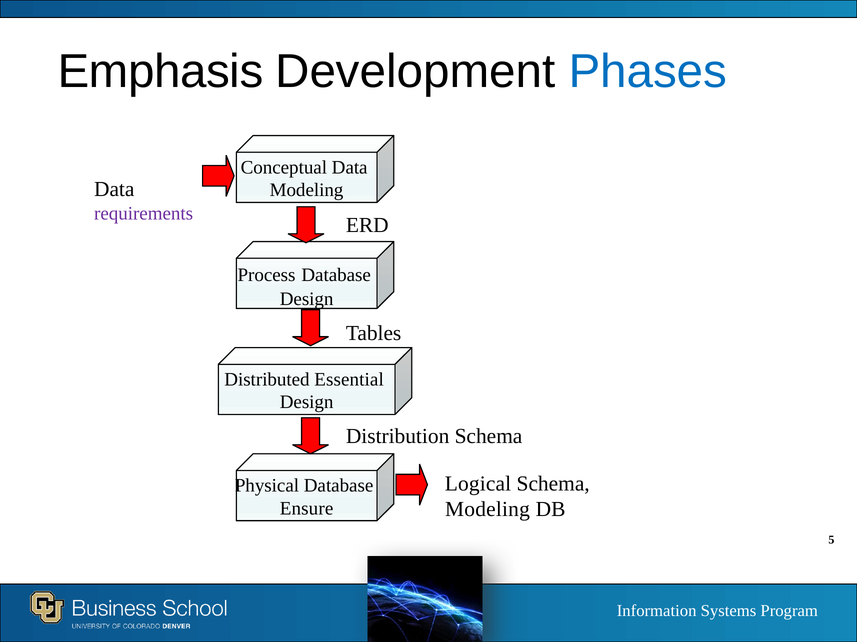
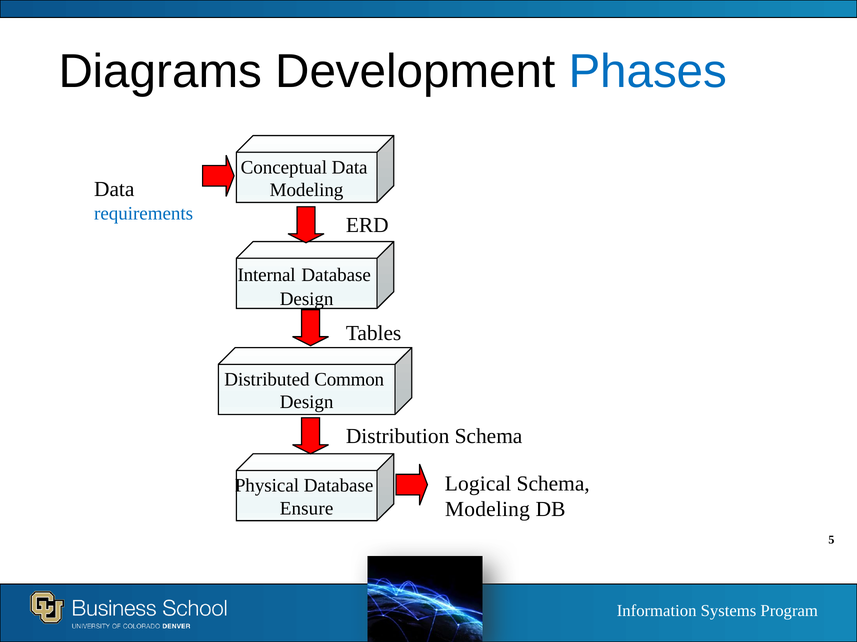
Emphasis: Emphasis -> Diagrams (160, 72)
requirements colour: purple -> blue (144, 214)
Process: Process -> Internal (267, 276)
Essential: Essential -> Common (349, 380)
